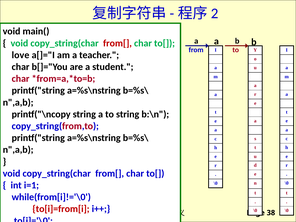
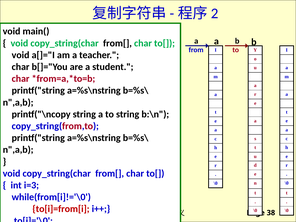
from[ colour: red -> black (117, 43)
love: love -> void (21, 55)
i=1: i=1 -> i=3 (31, 185)
